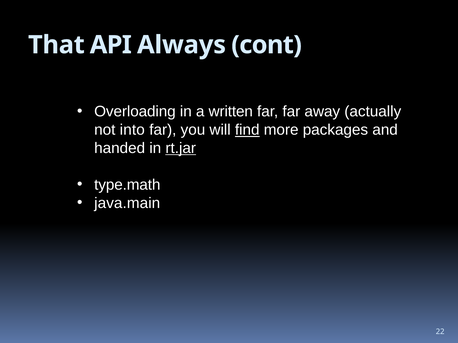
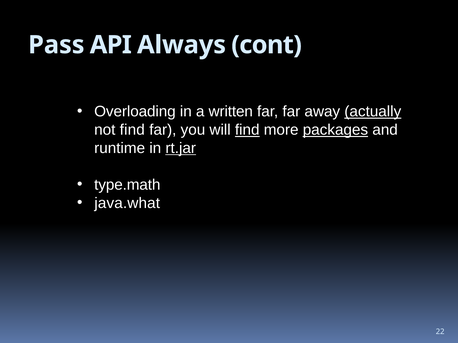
That: That -> Pass (56, 45)
actually underline: none -> present (373, 112)
not into: into -> find (132, 130)
packages underline: none -> present (335, 130)
handed: handed -> runtime (120, 148)
java.main: java.main -> java.what (127, 203)
